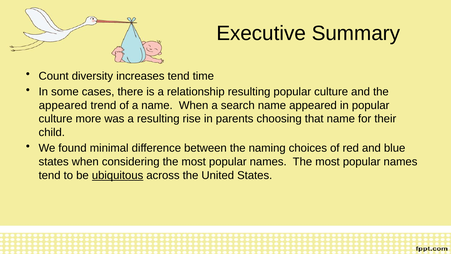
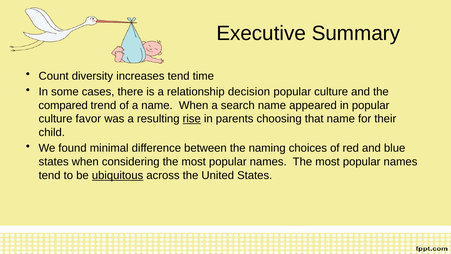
relationship resulting: resulting -> decision (249, 92)
appeared: appeared -> compared (63, 105)
more: more -> favor (88, 119)
rise underline: none -> present (192, 119)
